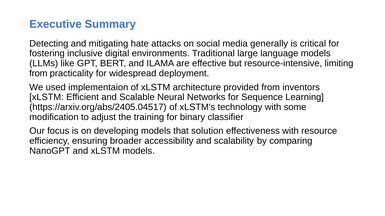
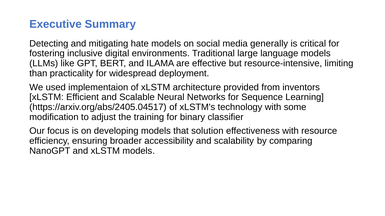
hate attacks: attacks -> models (166, 44)
from: from -> than (38, 73)
